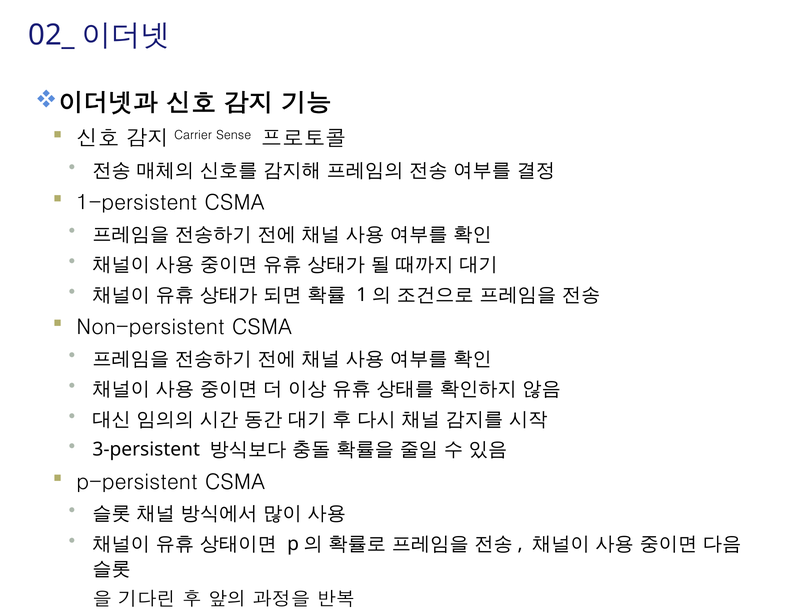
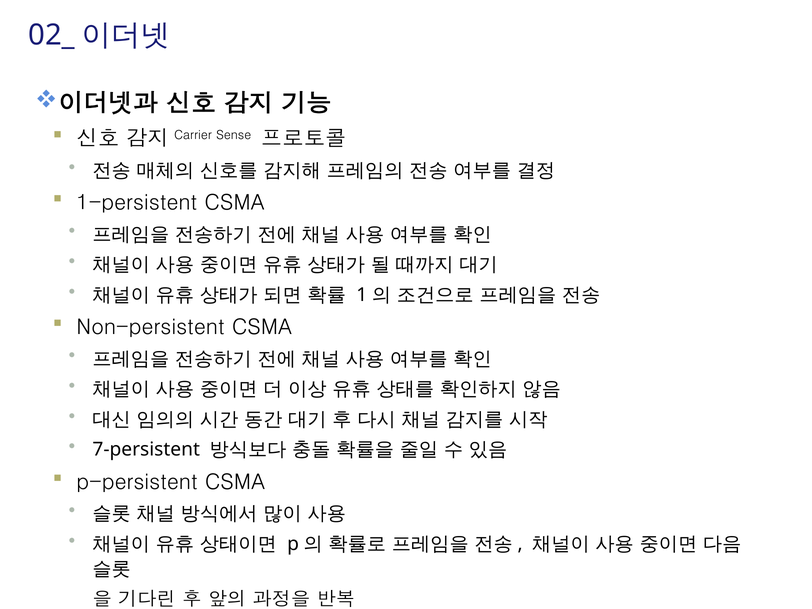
3-persistent: 3-persistent -> 7-persistent (146, 450)
